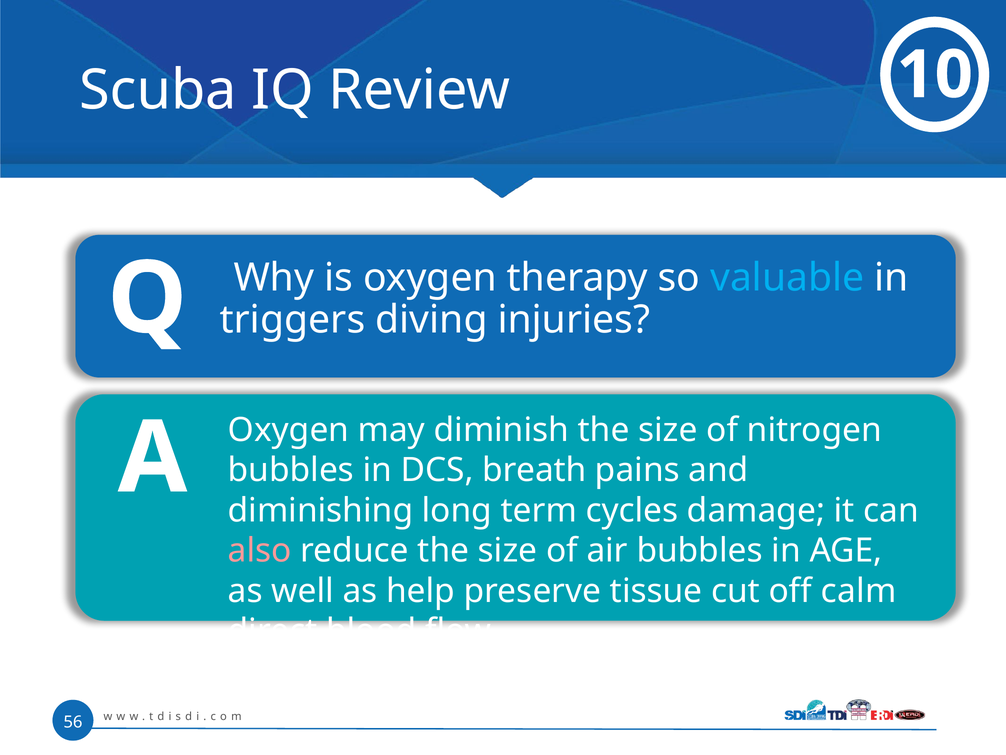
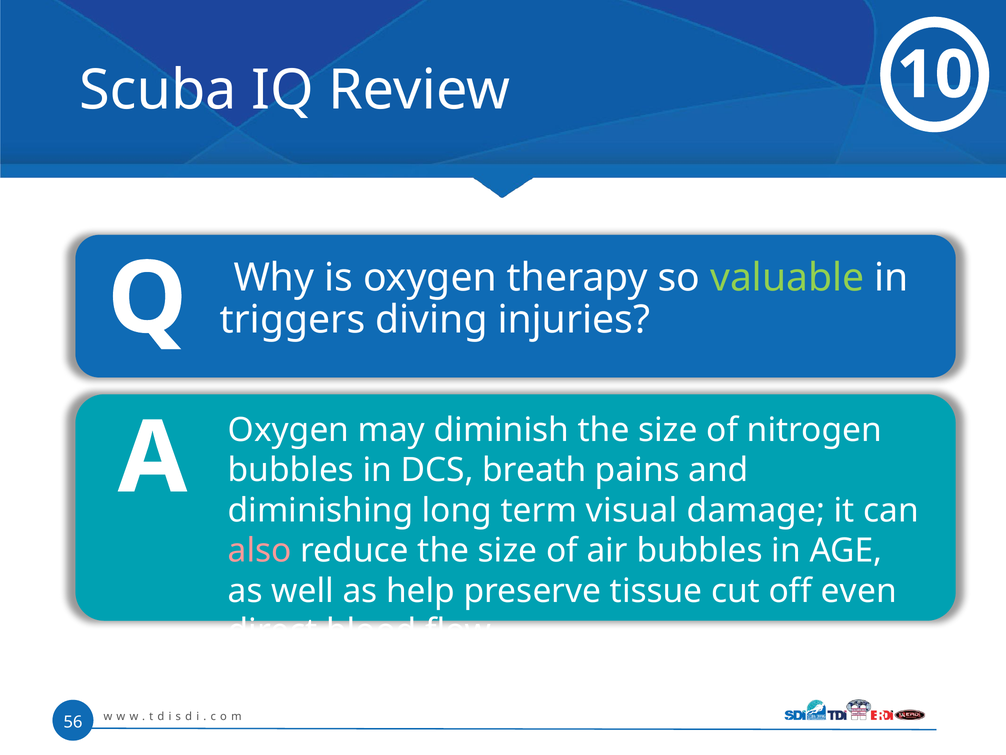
valuable colour: light blue -> light green (787, 277)
cycles: cycles -> visual (632, 510)
calm: calm -> even (859, 591)
